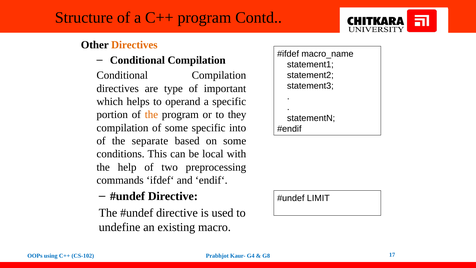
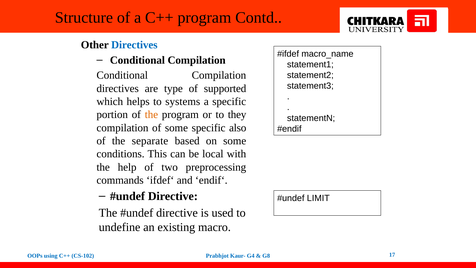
Directives colour: orange -> blue (134, 45)
important: important -> supported (225, 88)
operand: operand -> systems (183, 101)
into: into -> also (238, 128)
